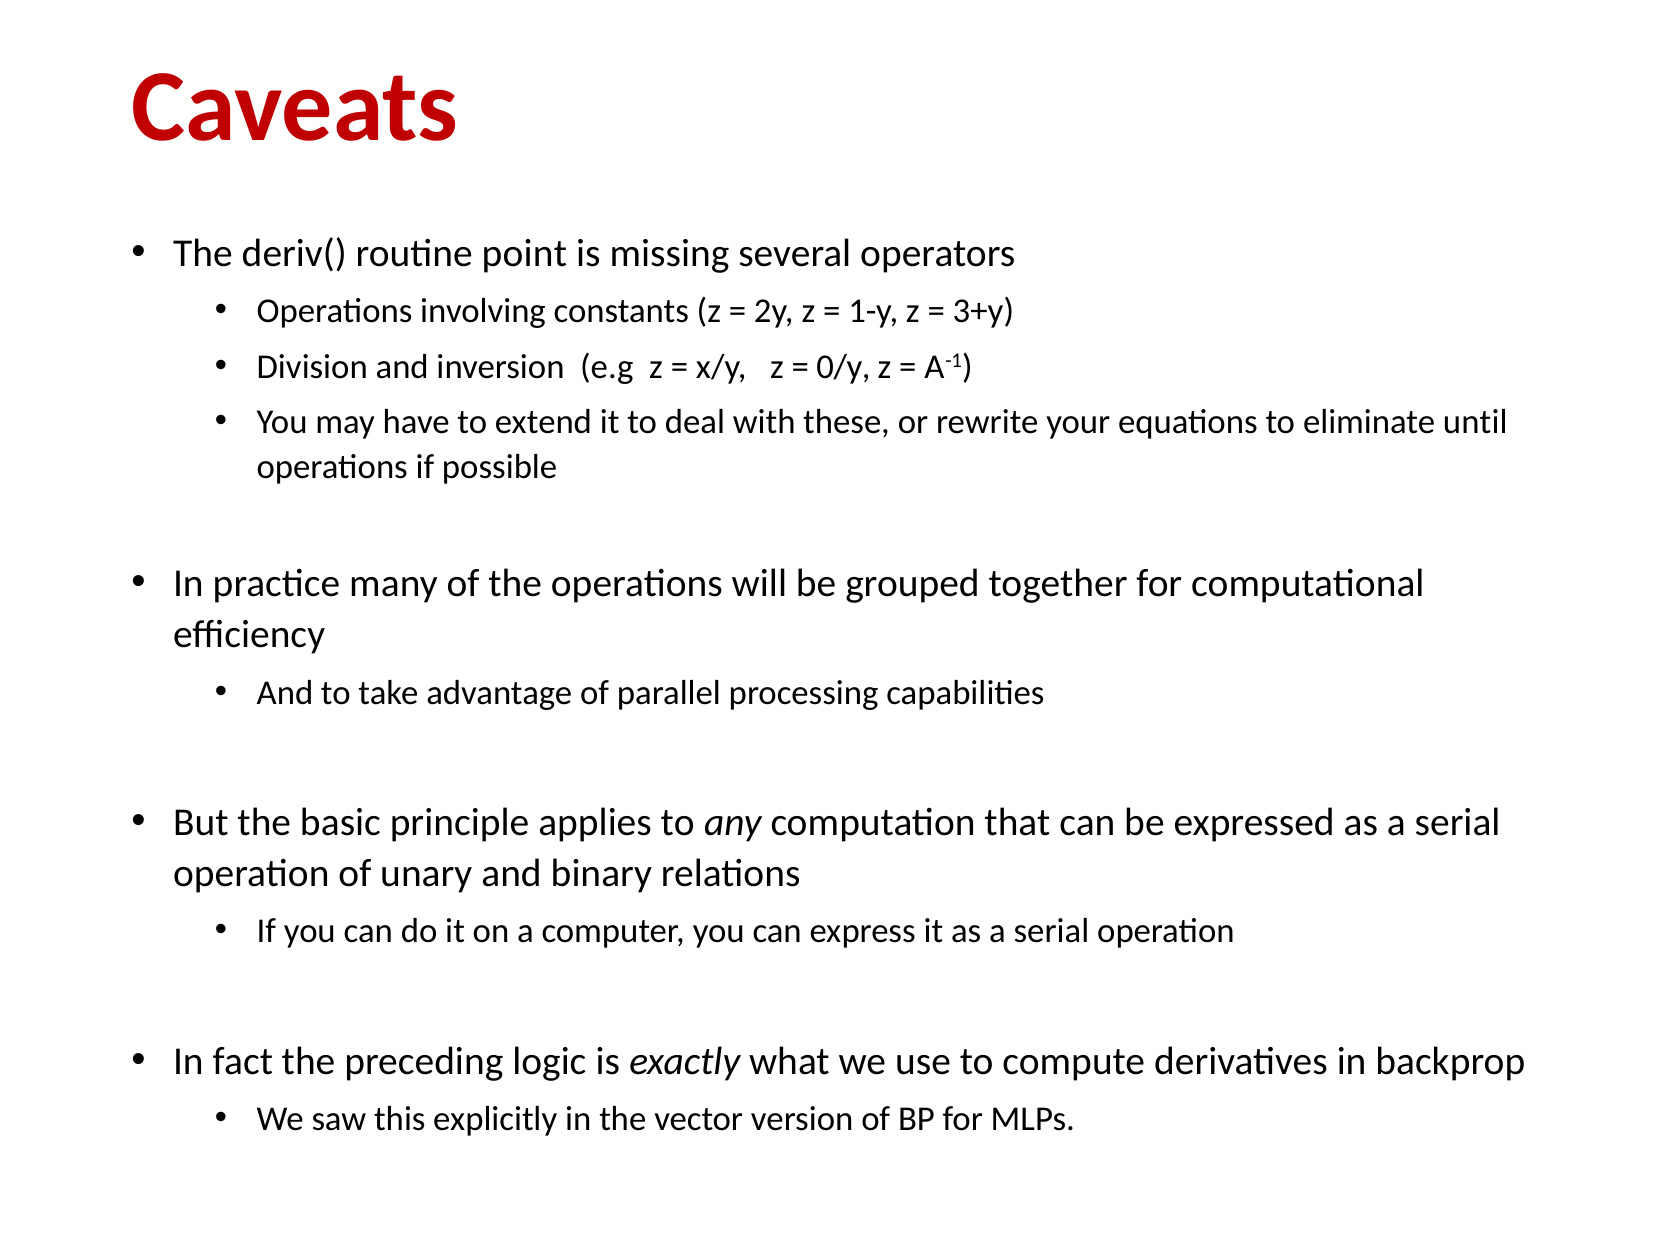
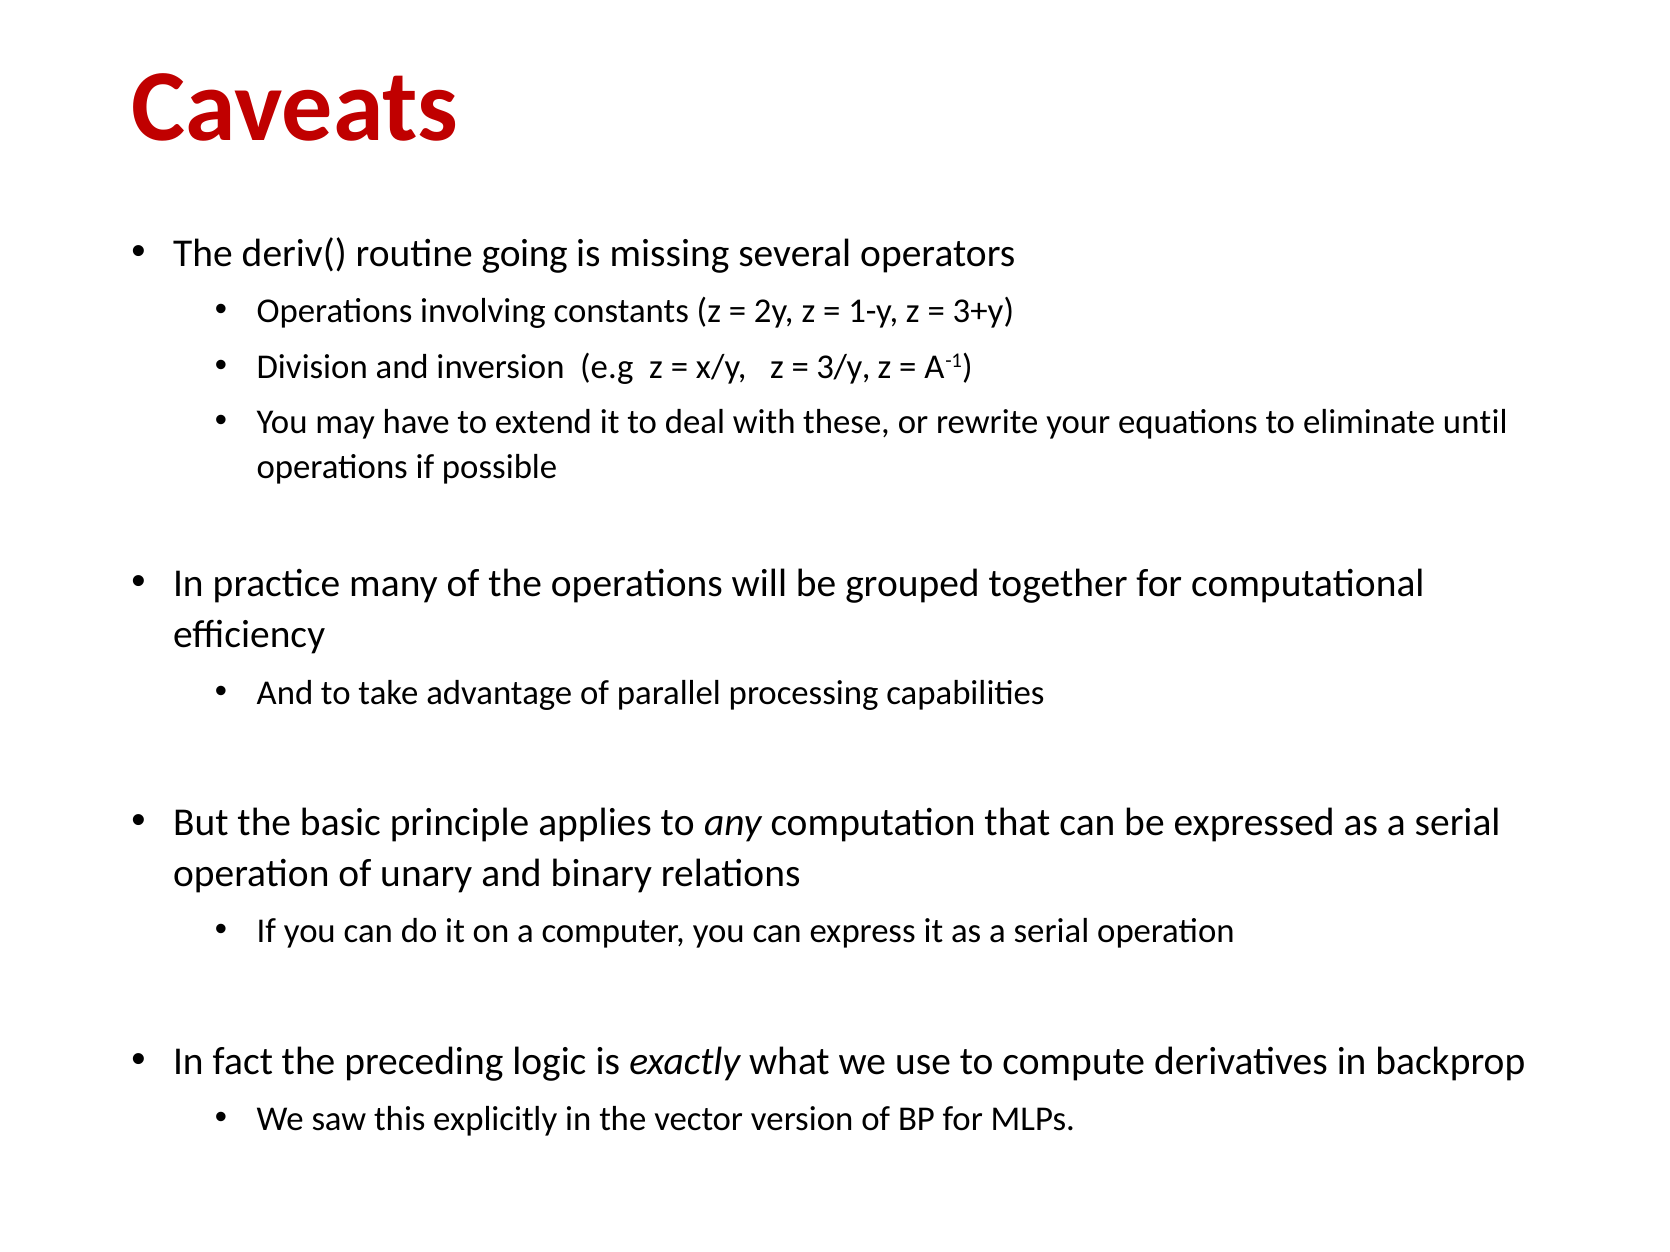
point: point -> going (525, 254)
0/y: 0/y -> 3/y (843, 367)
